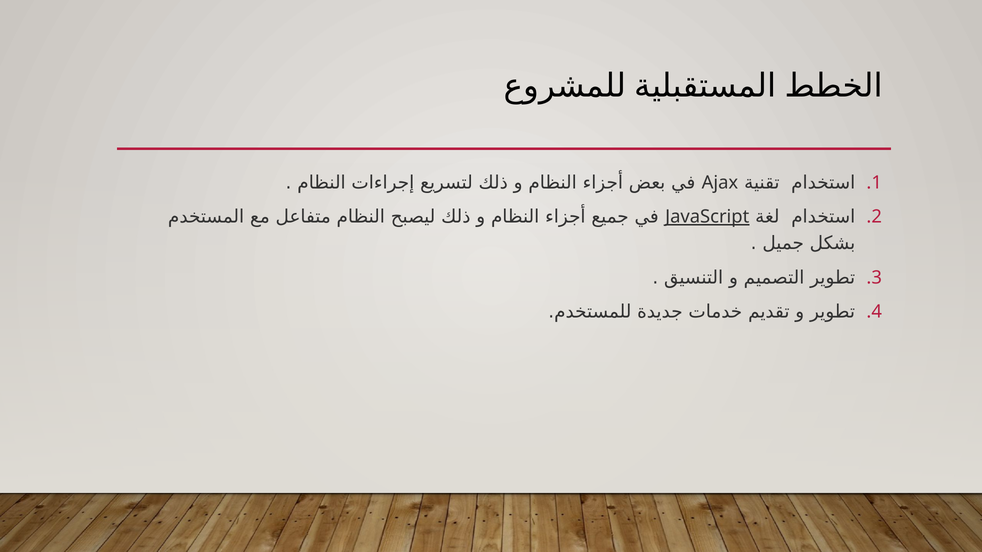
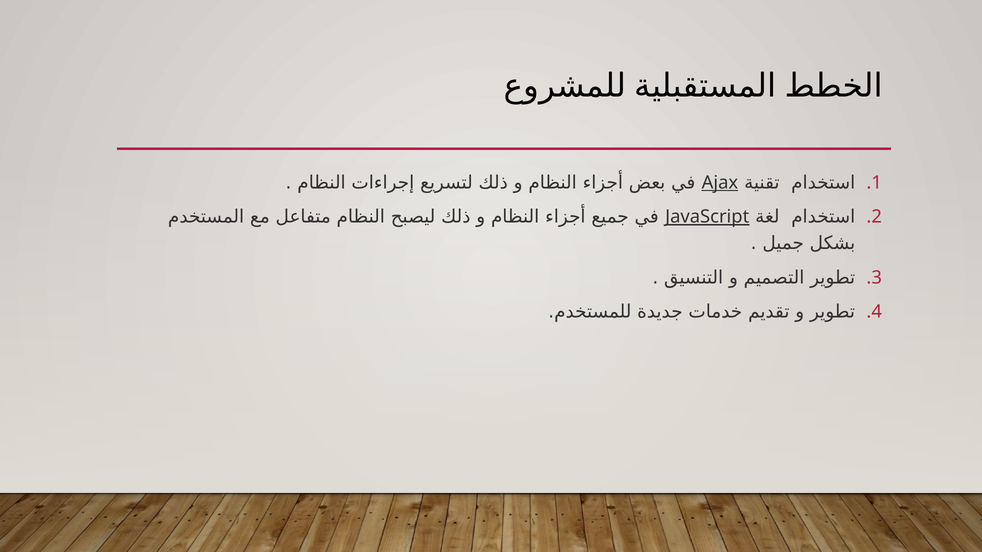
Ajax underline: none -> present (720, 183)
